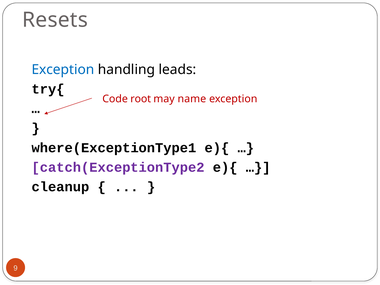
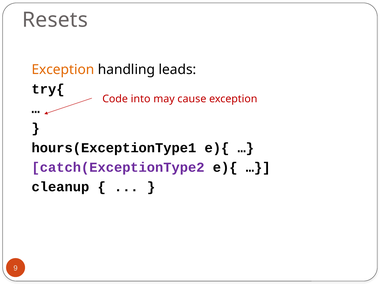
Exception colour: blue -> orange (63, 70)
root: root -> into (141, 99)
name: name -> cause (192, 99)
where(ExceptionType1: where(ExceptionType1 -> hours(ExceptionType1 (114, 148)
